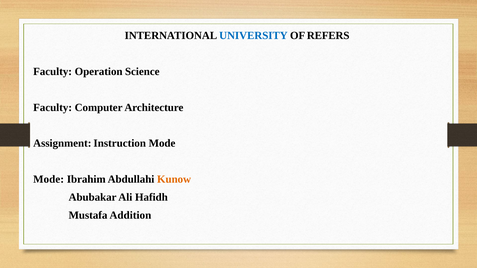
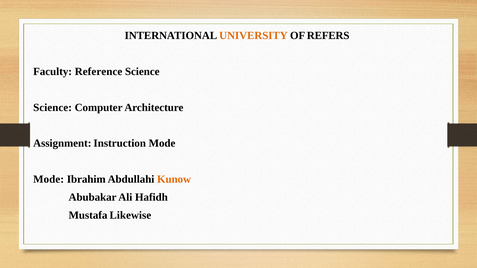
UNIVERSITY colour: blue -> orange (253, 36)
Operation: Operation -> Reference (99, 72)
Faculty: Faculty -> Science (53, 108)
Addition: Addition -> Likewise (130, 216)
